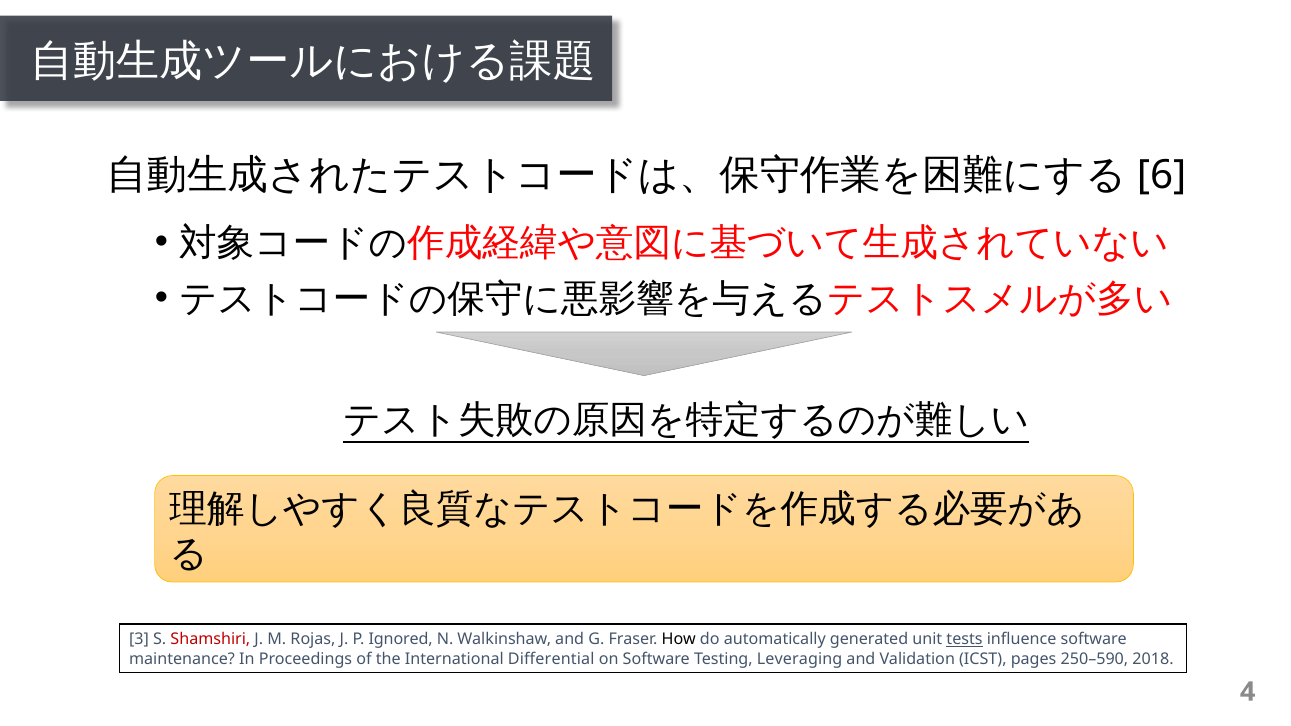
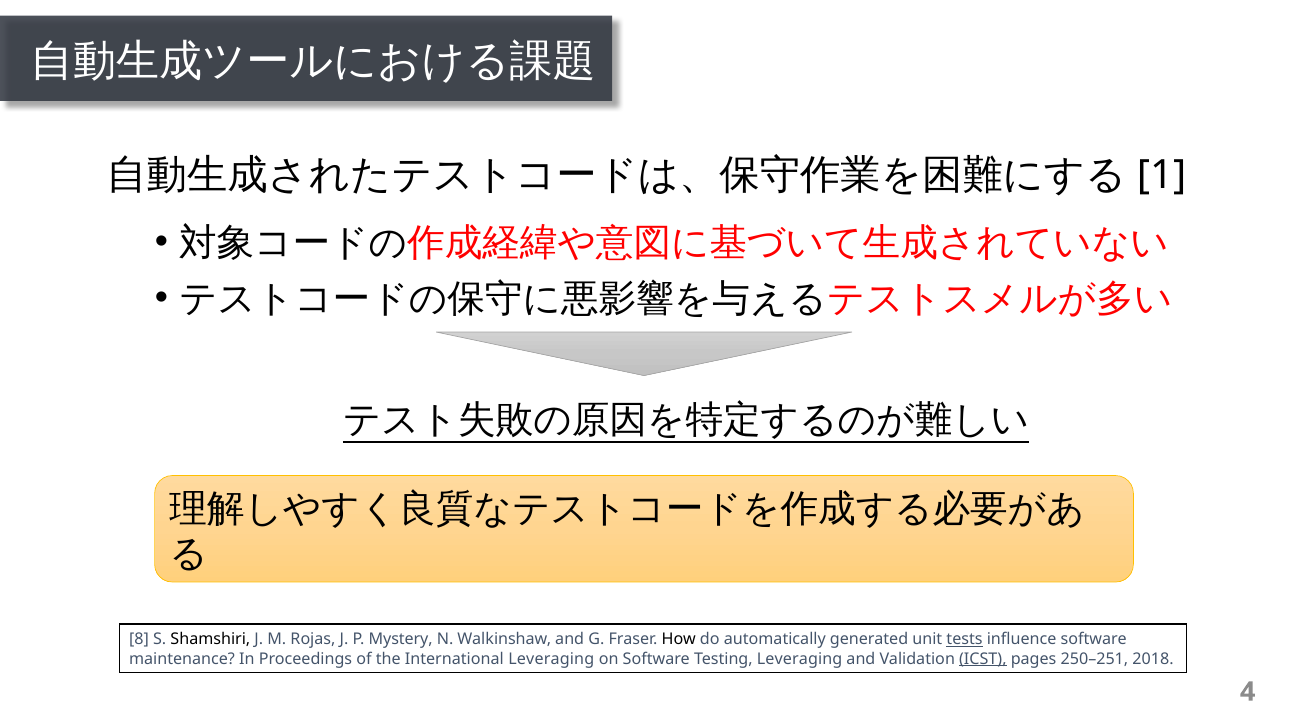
6: 6 -> 1 (1162, 176)
3: 3 -> 8 (139, 640)
Shamshiri colour: red -> black (210, 640)
Ignored: Ignored -> Mystery (401, 640)
International Diﬀerential: Diﬀerential -> Leveraging (551, 659)
ICST underline: none -> present (983, 659)
250–590: 250–590 -> 250–251 (1094, 659)
